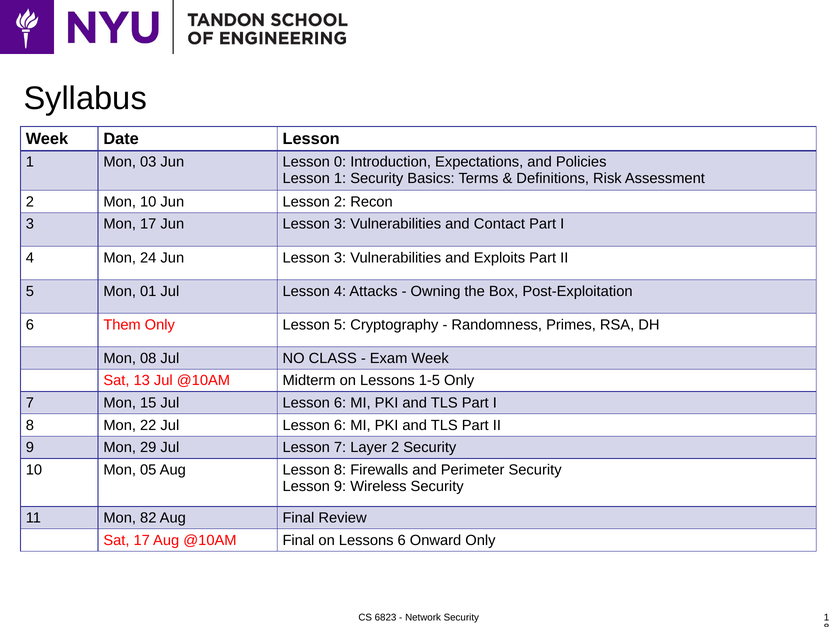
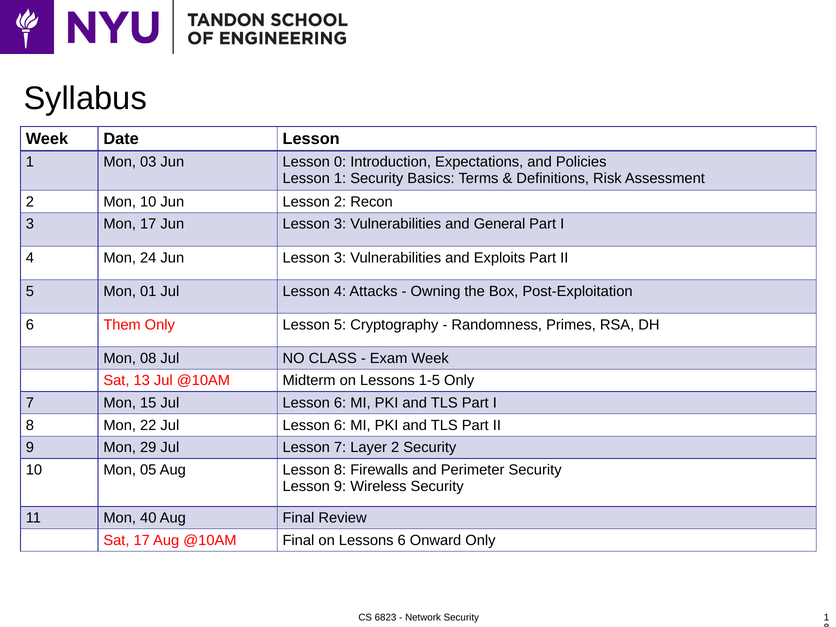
Contact: Contact -> General (500, 224)
82: 82 -> 40 (148, 518)
